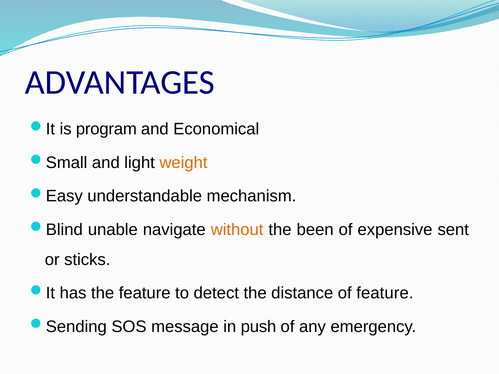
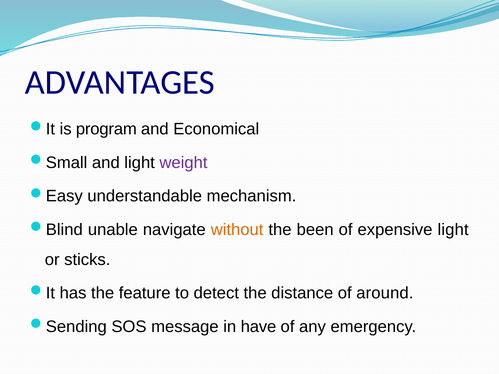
weight colour: orange -> purple (183, 163)
expensive sent: sent -> light (453, 230)
of feature: feature -> around (385, 293)
push: push -> have (258, 327)
